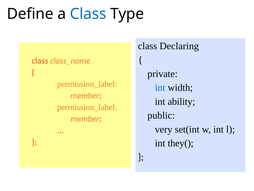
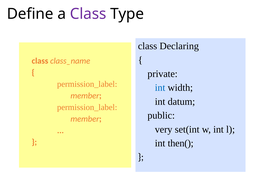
Class colour: blue -> purple (88, 14)
ability: ability -> datum (181, 101)
they(: they( -> then( (181, 143)
